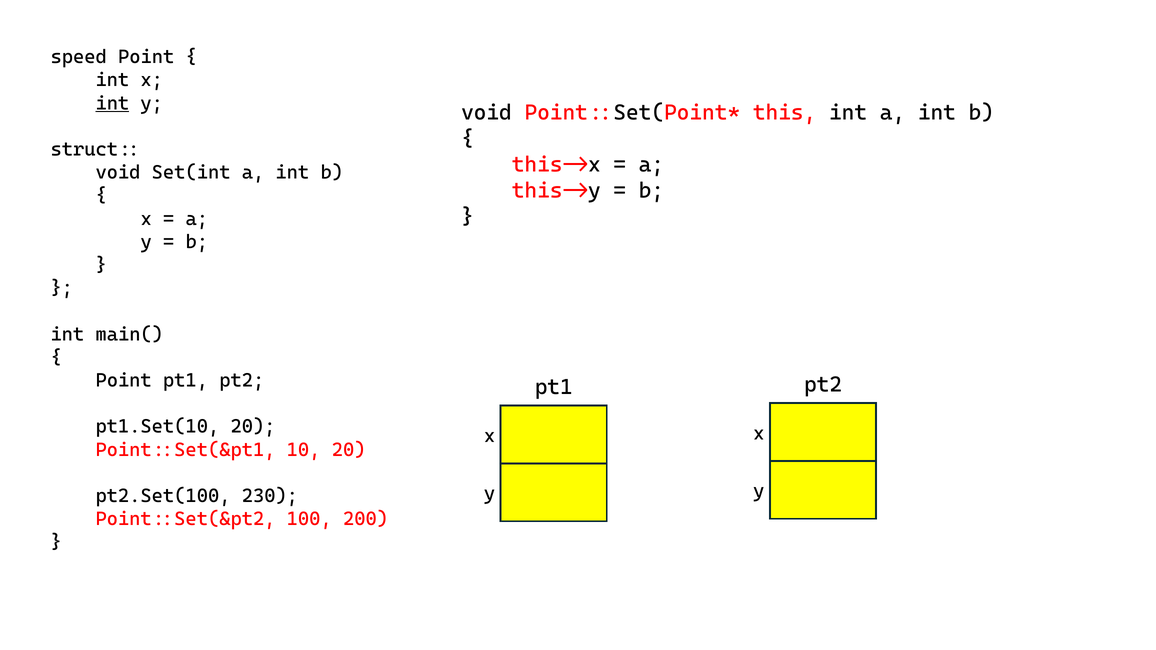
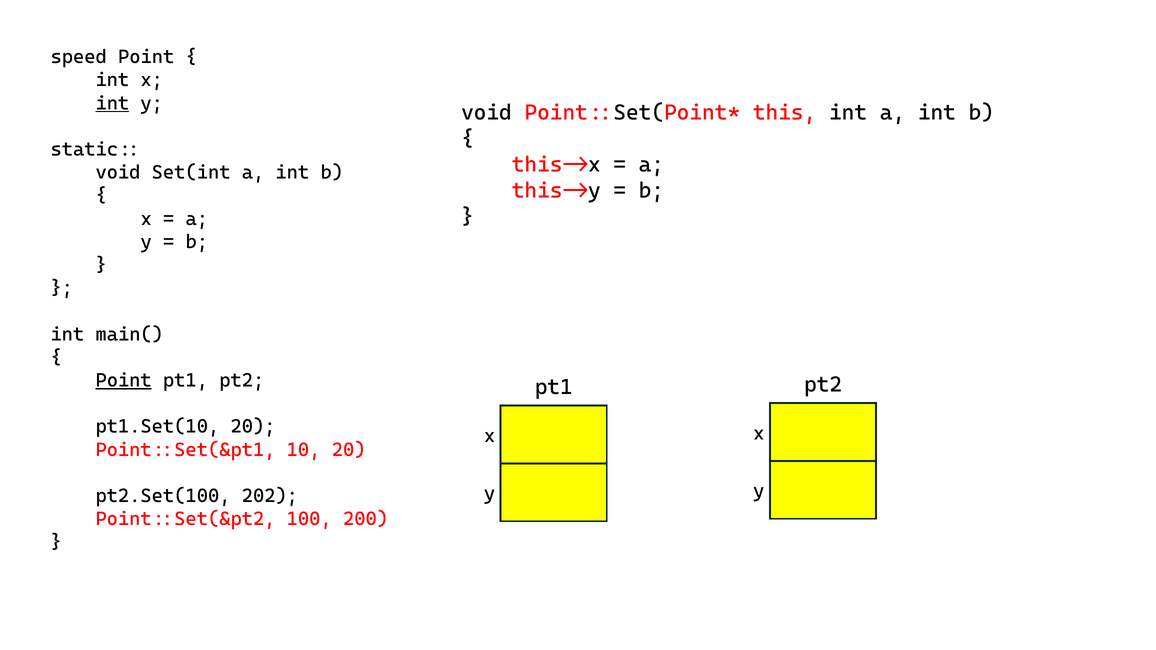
struct: struct -> static (90, 150)
Point underline: none -> present (124, 381)
230: 230 -> 202 (270, 496)
